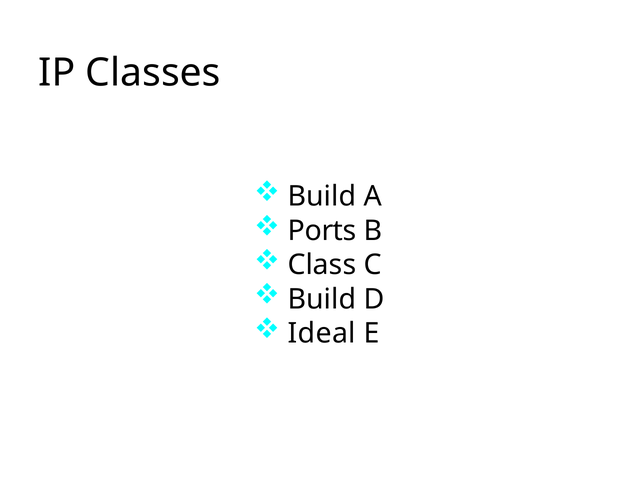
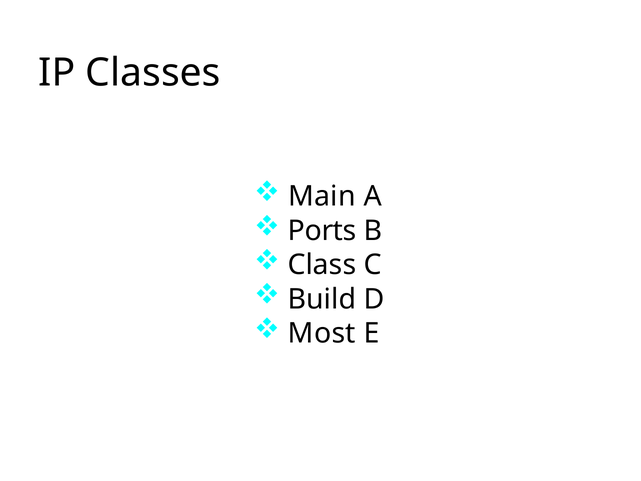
Build: Build -> Main (322, 196)
Ideal: Ideal -> Most (322, 333)
